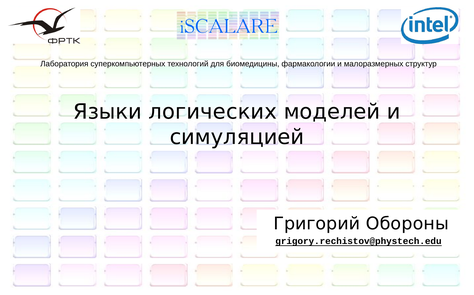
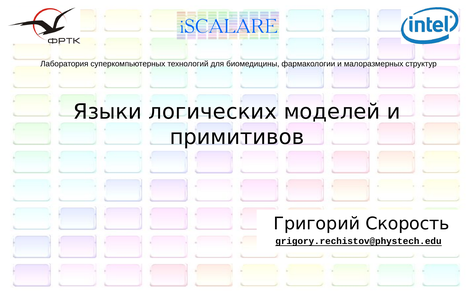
симуляцией: симуляцией -> примитивов (237, 137)
Обороны: Обороны -> Скорость (407, 224)
